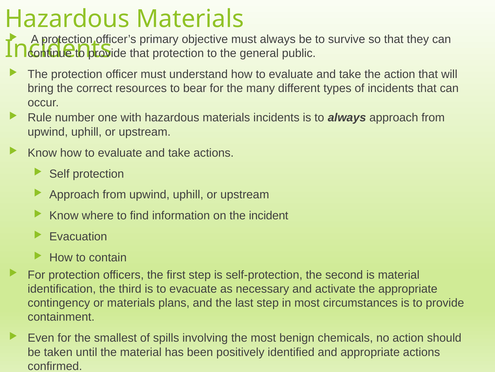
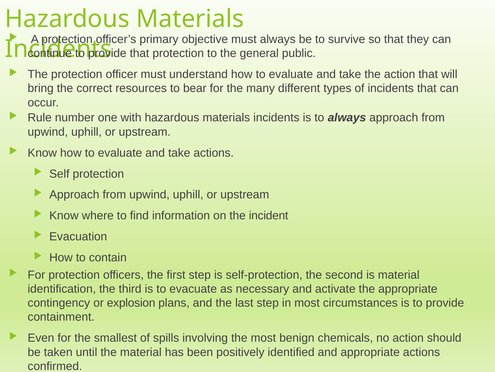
or materials: materials -> explosion (131, 302)
